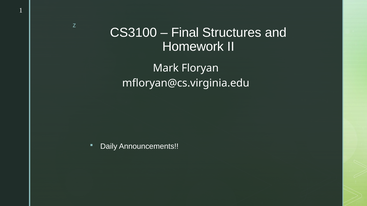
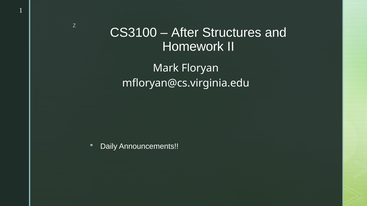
Final: Final -> After (185, 33)
